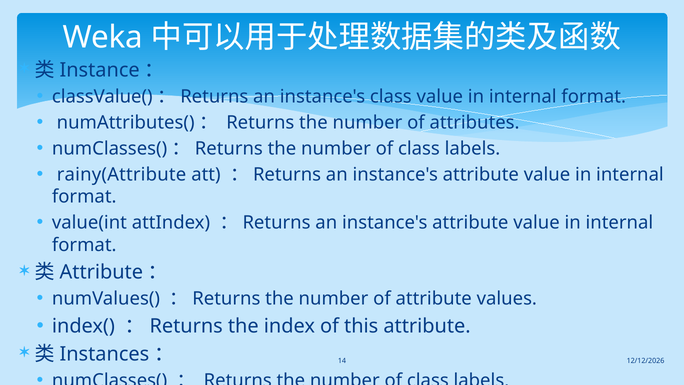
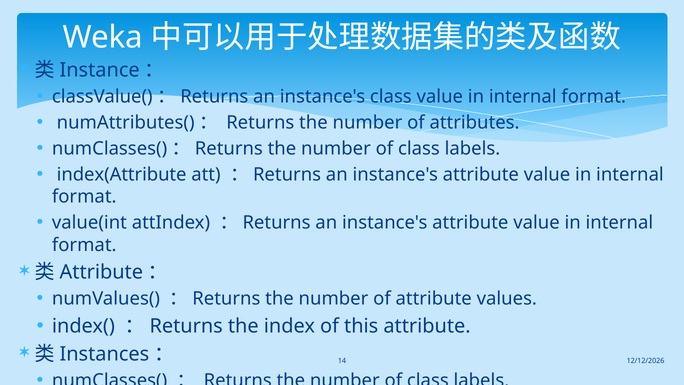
rainy(Attribute: rainy(Attribute -> index(Attribute (122, 174)
